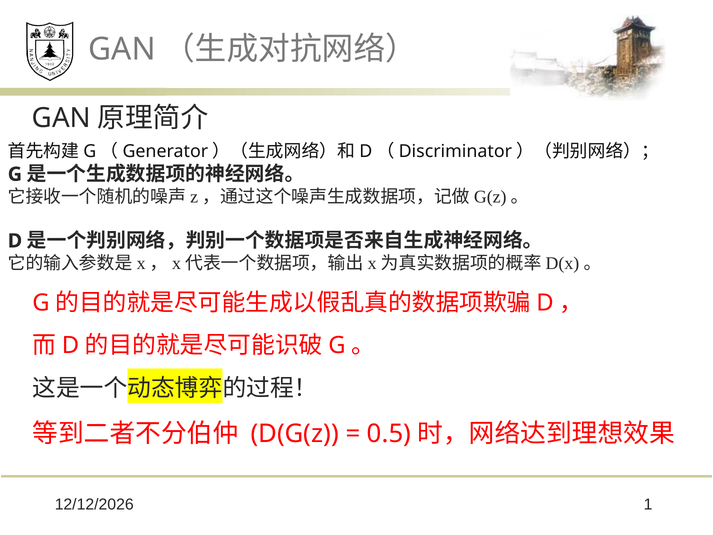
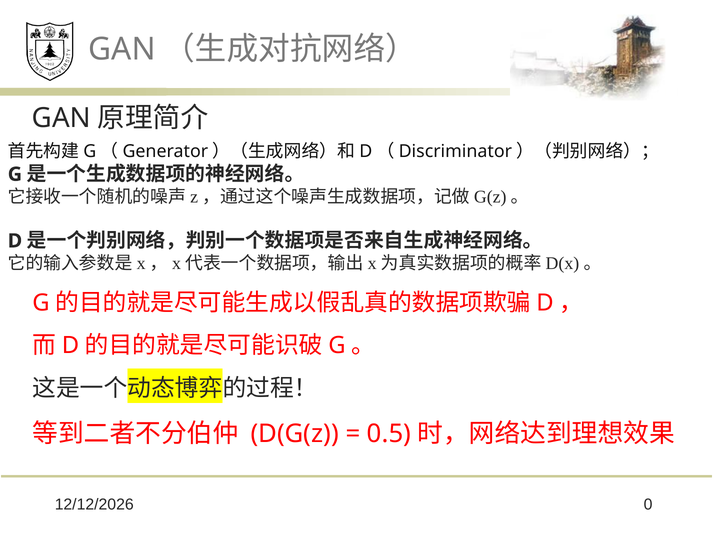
1: 1 -> 0 (648, 504)
